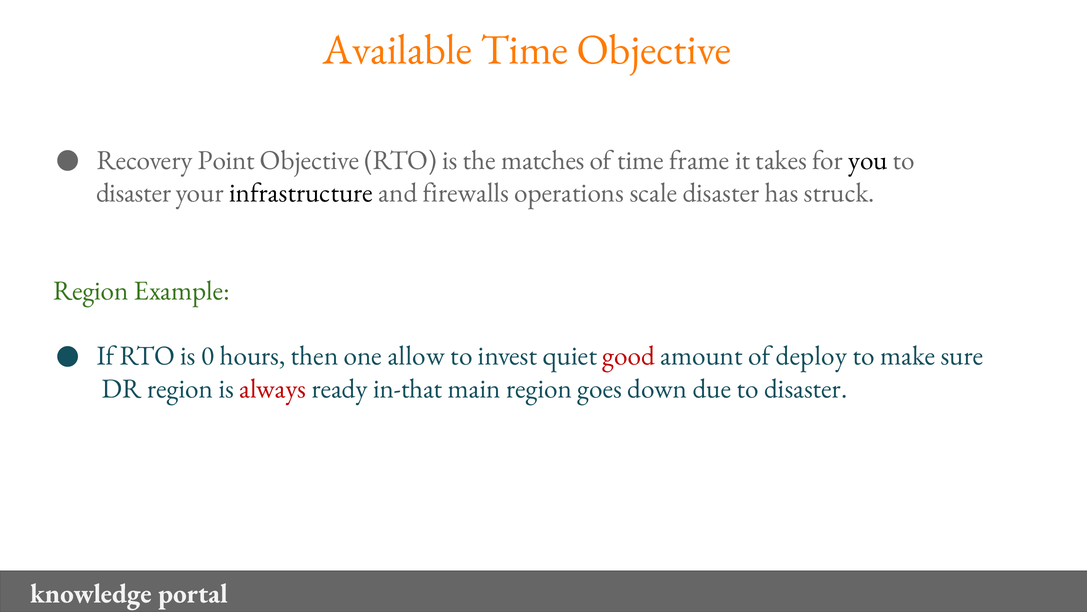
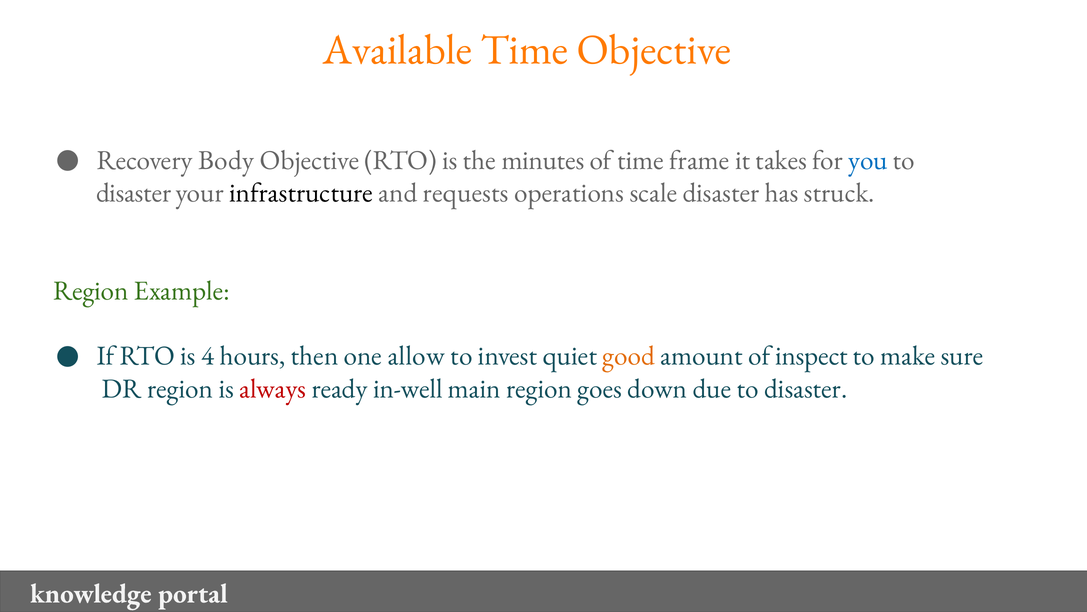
Point: Point -> Body (226, 160)
matches: matches -> minutes (543, 160)
you colour: black -> blue (868, 160)
firewalls: firewalls -> requests (466, 193)
0: 0 -> 4 (208, 356)
good colour: red -> orange (629, 356)
deploy: deploy -> inspect (812, 356)
in-that: in-that -> in-well (408, 388)
